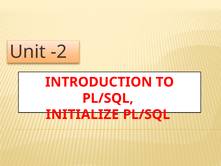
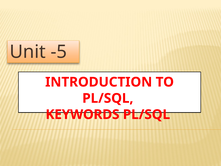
-2: -2 -> -5 (59, 52)
INITIALIZE: INITIALIZE -> KEYWORDS (82, 114)
